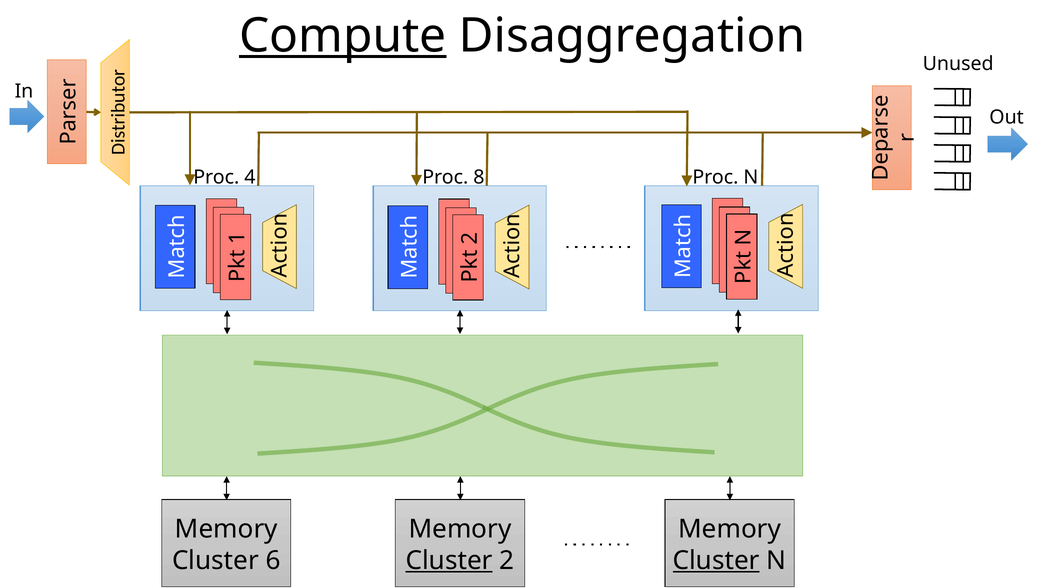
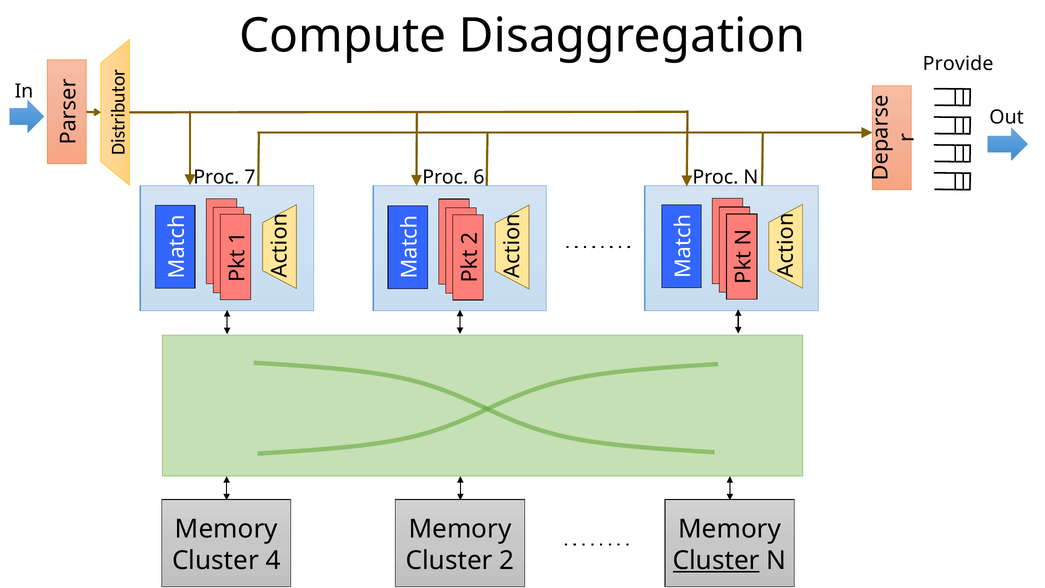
Compute underline: present -> none (343, 36)
Unused: Unused -> Provide (958, 64)
4: 4 -> 7 (250, 177)
8: 8 -> 6 (479, 177)
6: 6 -> 4 (273, 560)
Cluster underline: present -> none (449, 560)
